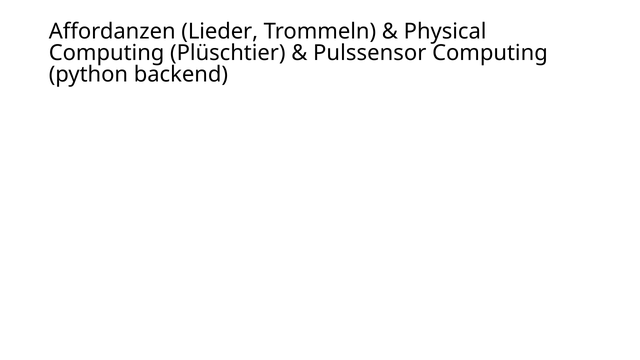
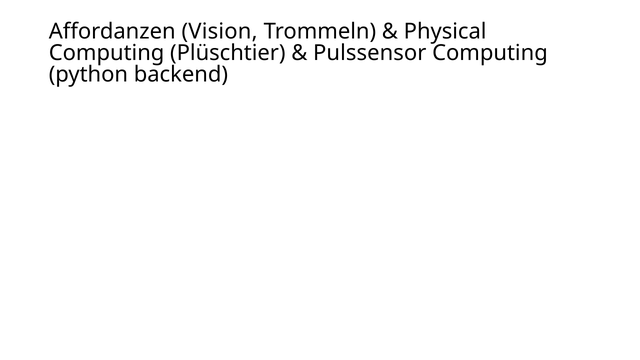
Lieder: Lieder -> Vision (220, 32)
